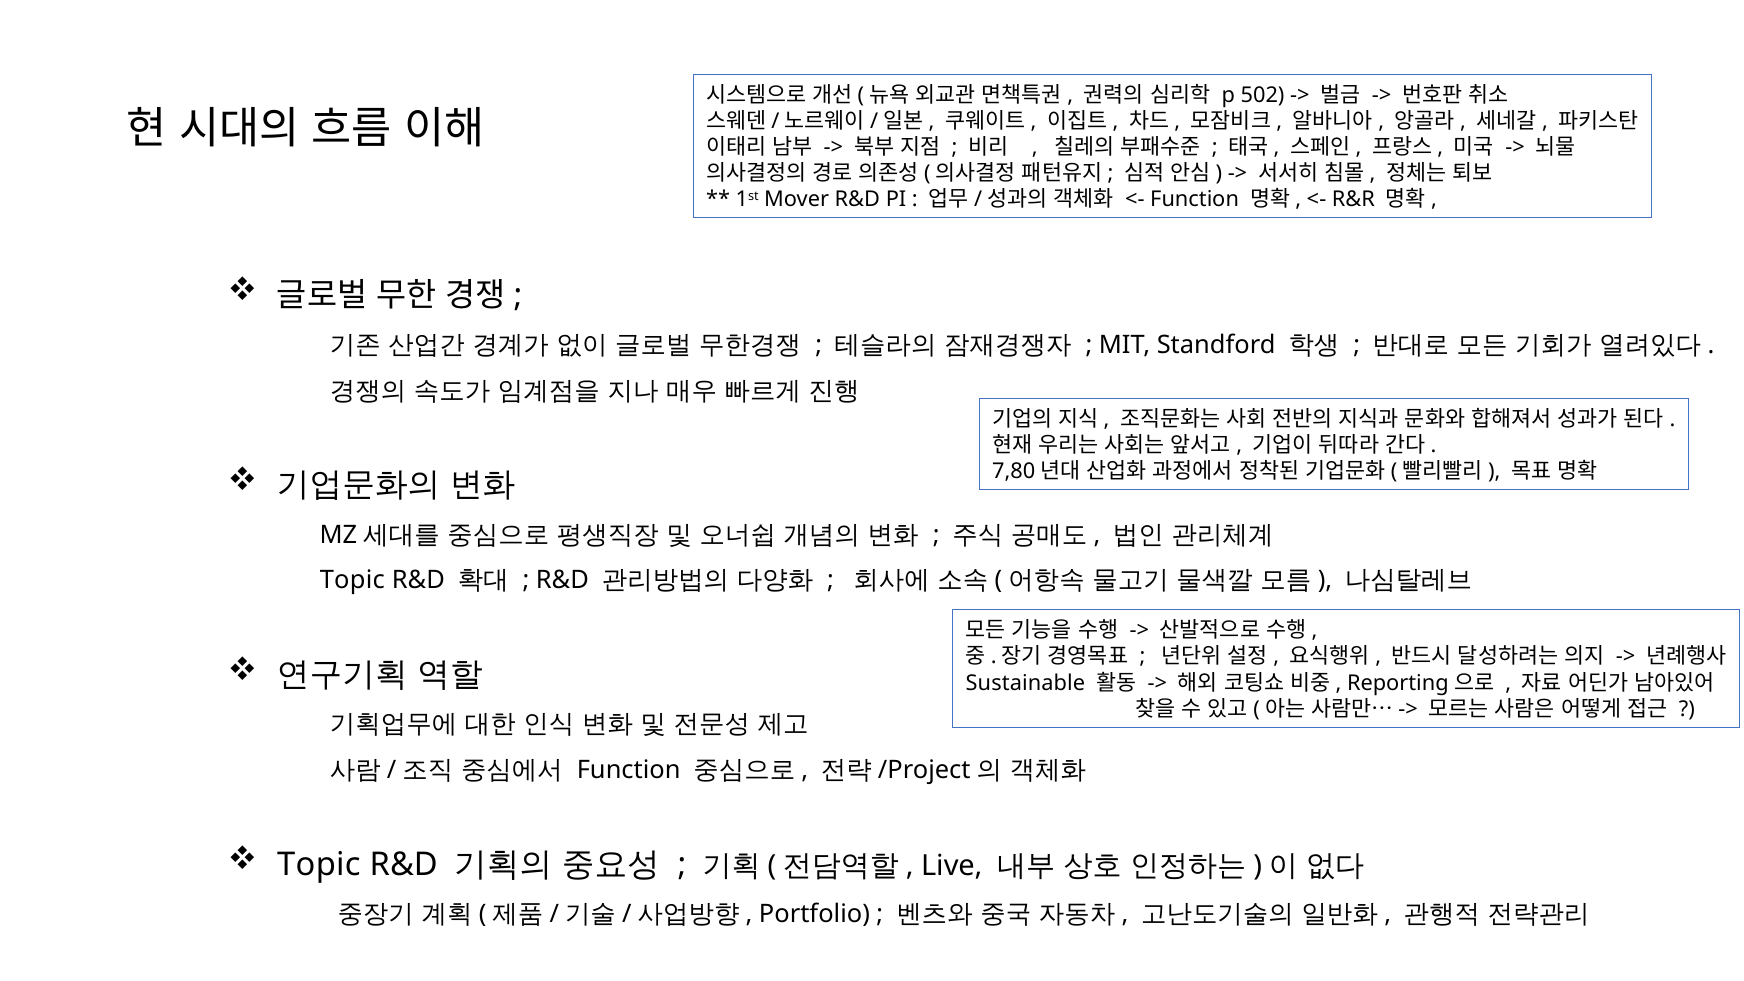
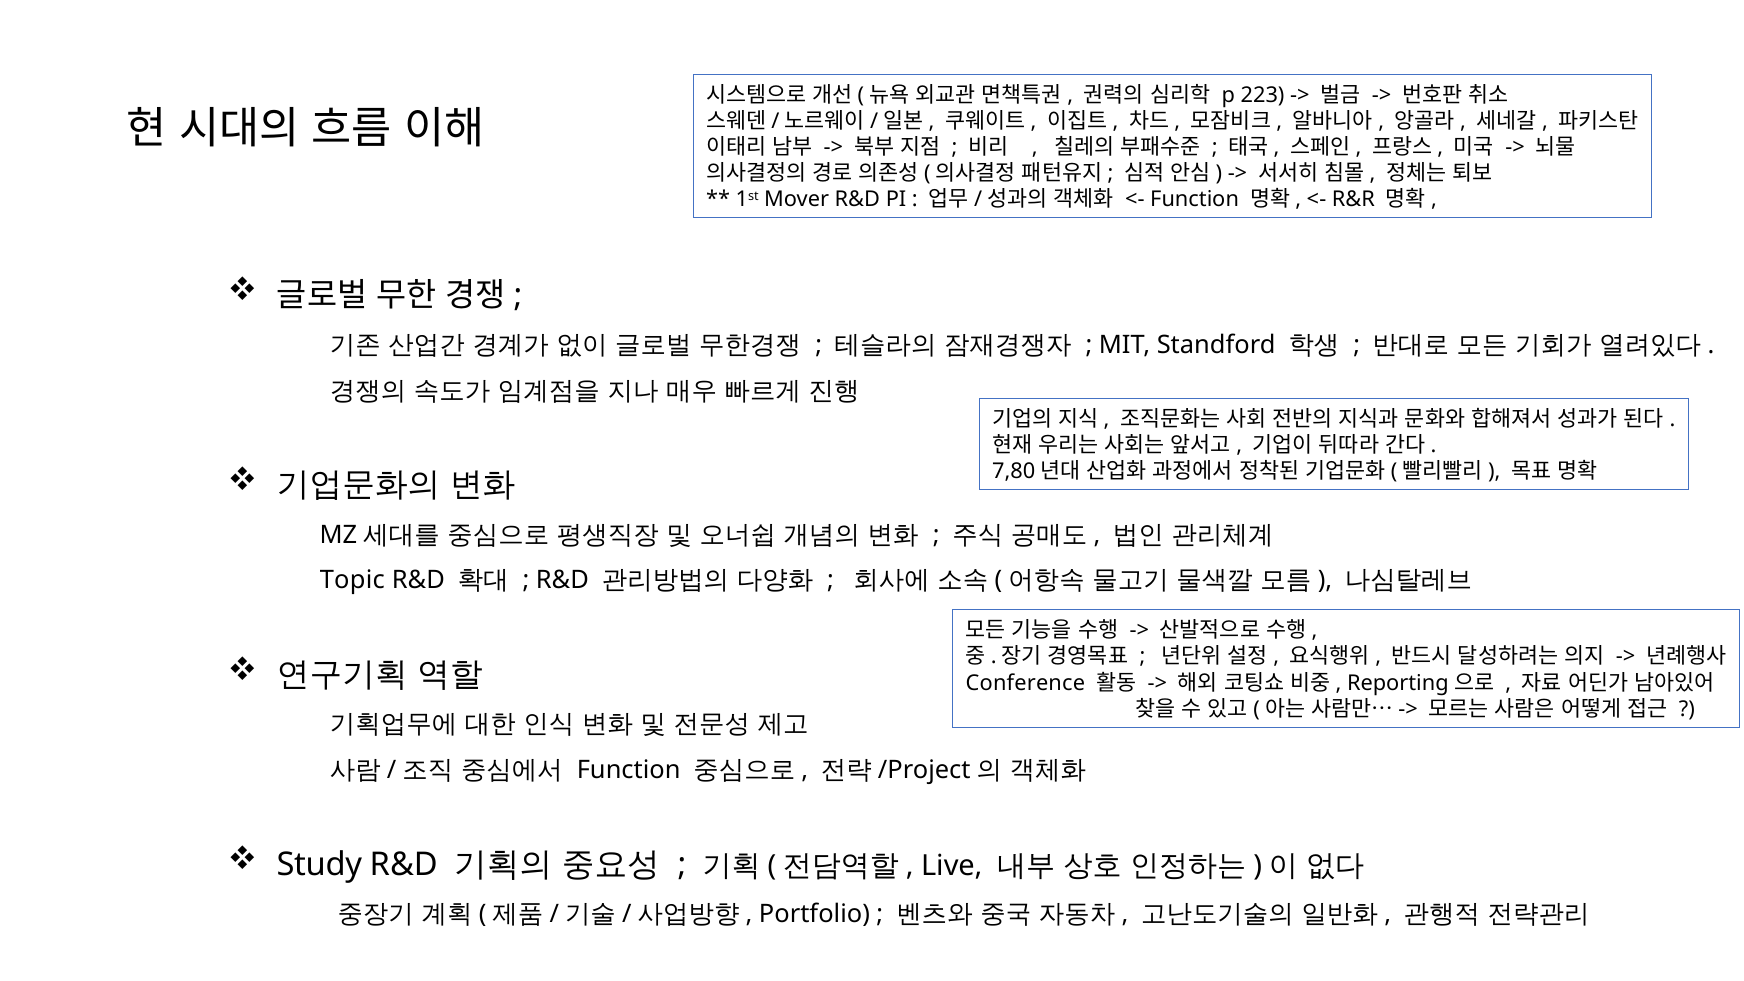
502: 502 -> 223 (1263, 95)
Sustainable: Sustainable -> Conference (1025, 683)
Topic: Topic -> Study (319, 864)
